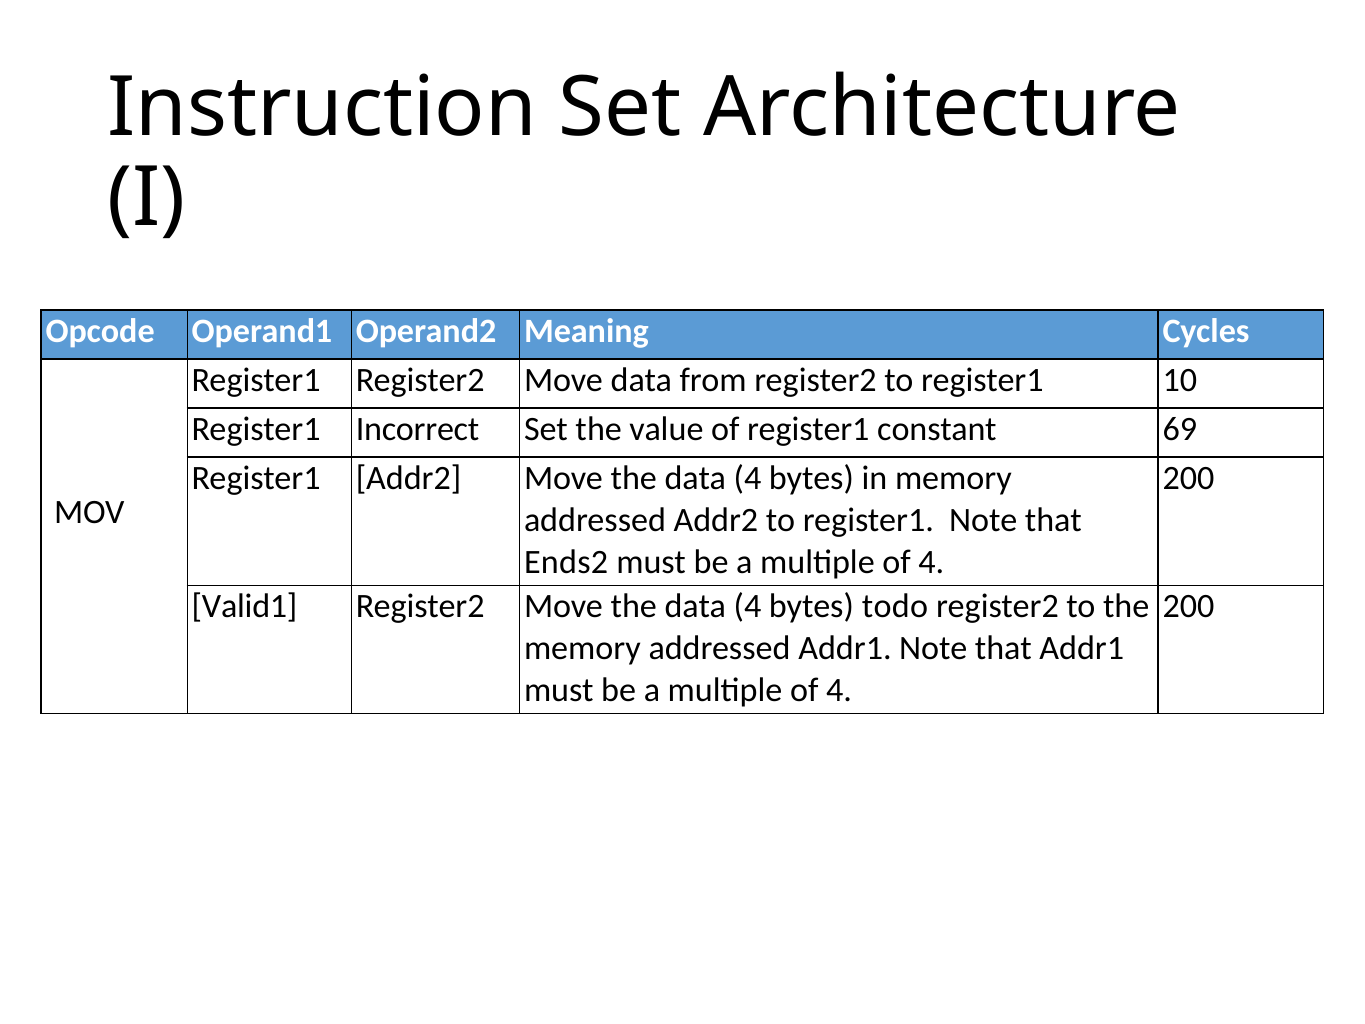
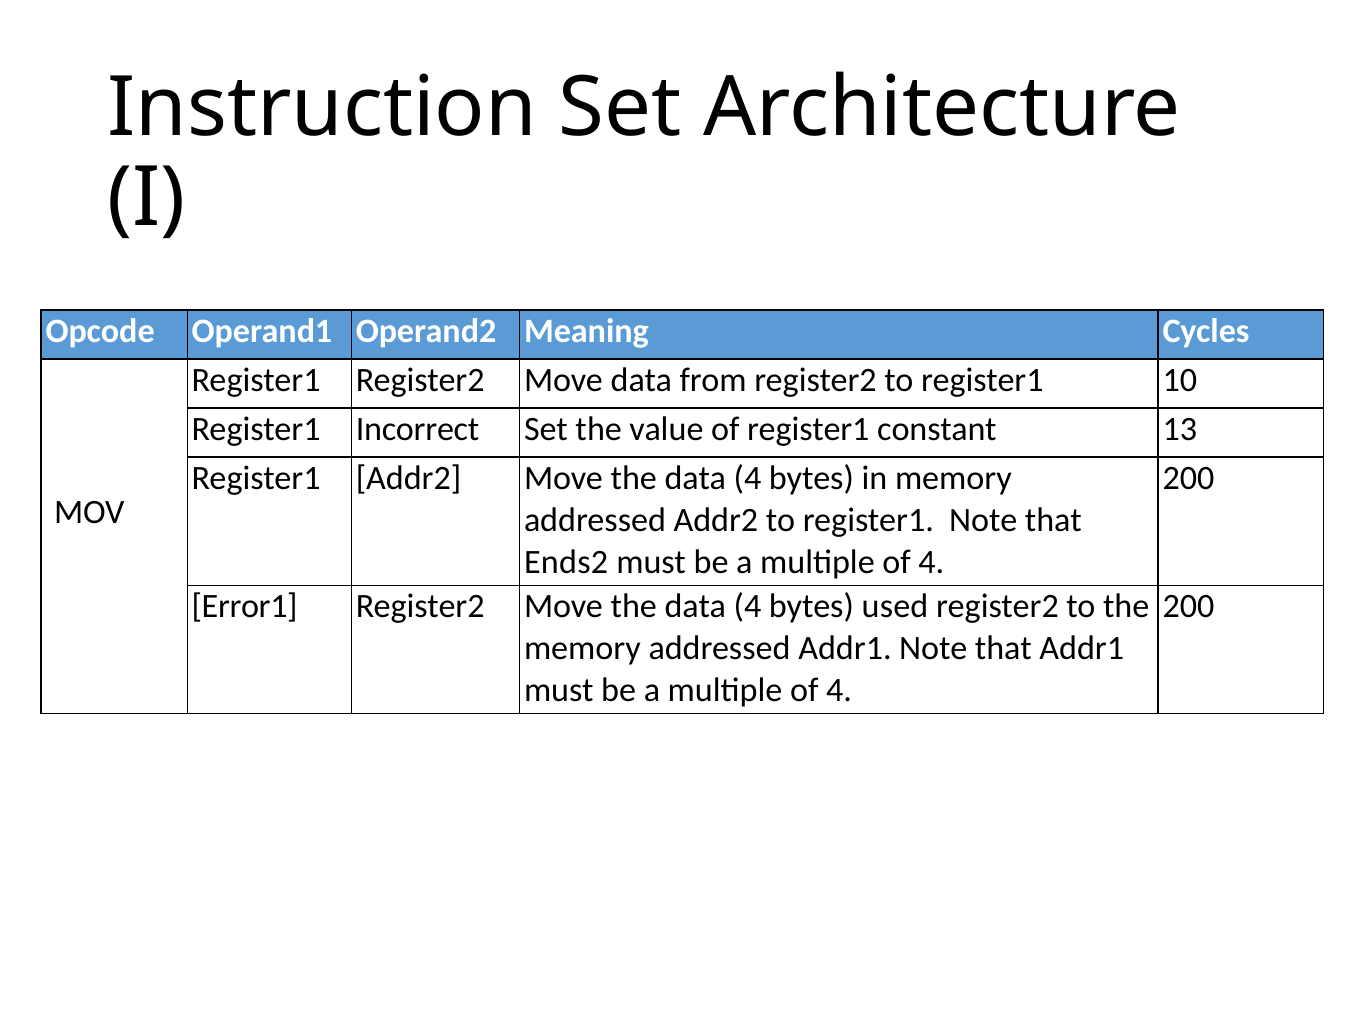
69: 69 -> 13 (1180, 429)
Valid1: Valid1 -> Error1 (245, 607)
todo: todo -> used (895, 607)
